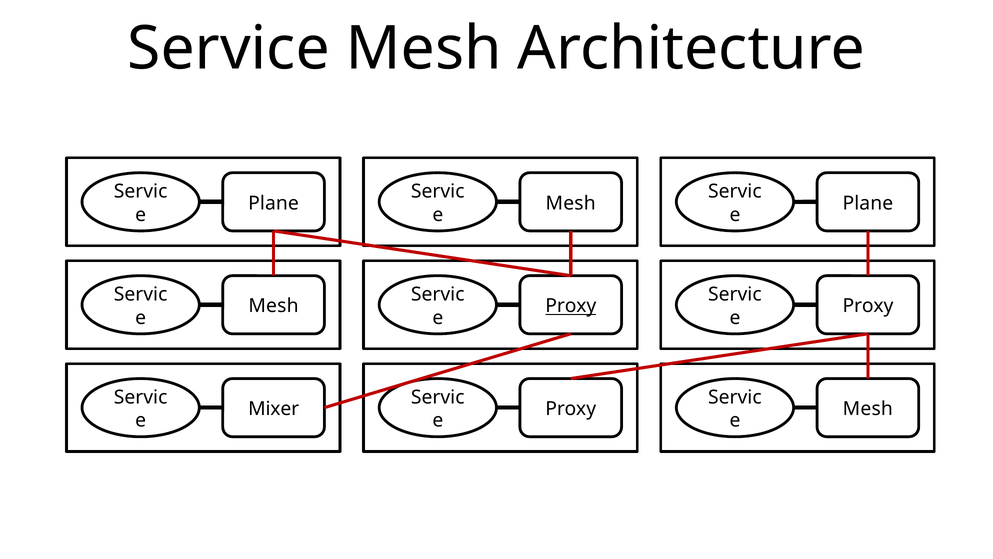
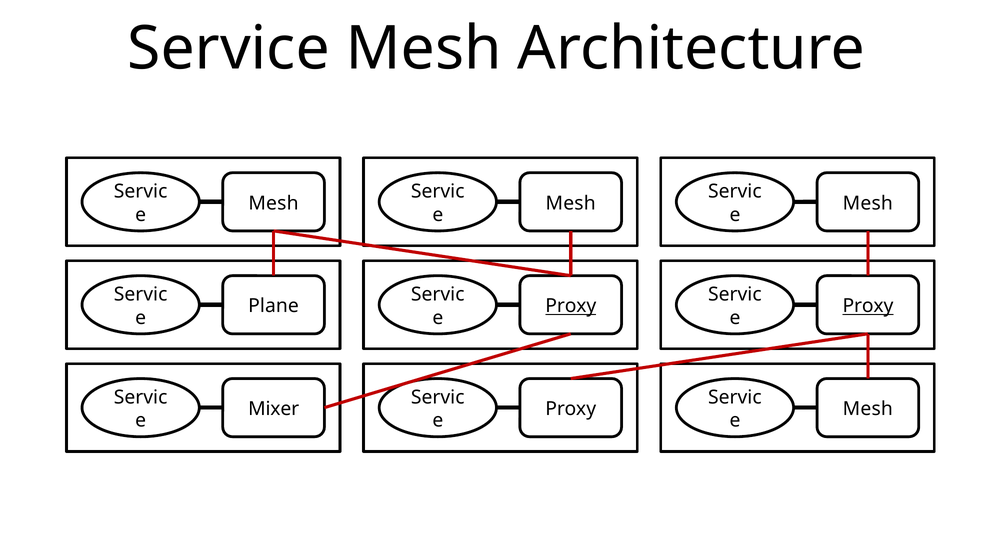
Plane: Plane -> Mesh (273, 203)
Plane: Plane -> Mesh (868, 203)
Mesh: Mesh -> Plane (274, 306)
Proxy underline: none -> present (868, 306)
